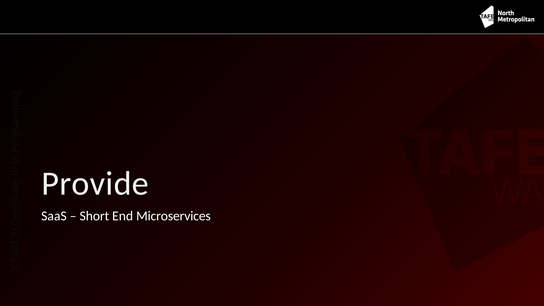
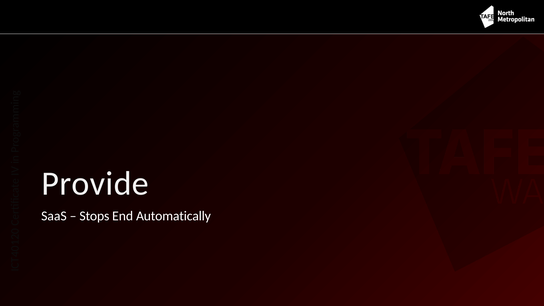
Short: Short -> Stops (94, 216)
Microservices: Microservices -> Automatically (173, 216)
